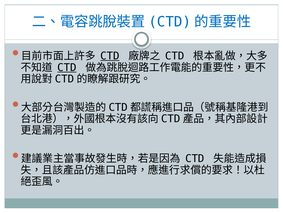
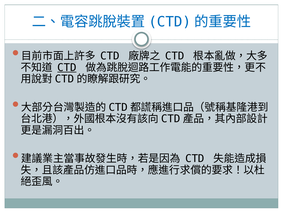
CTD underline: present -> none (110, 56)
